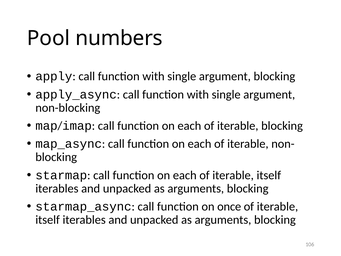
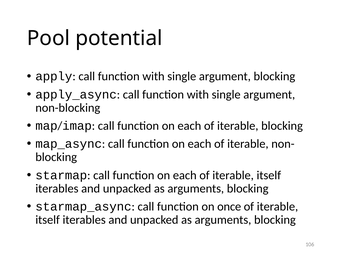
numbers: numbers -> potential (119, 38)
